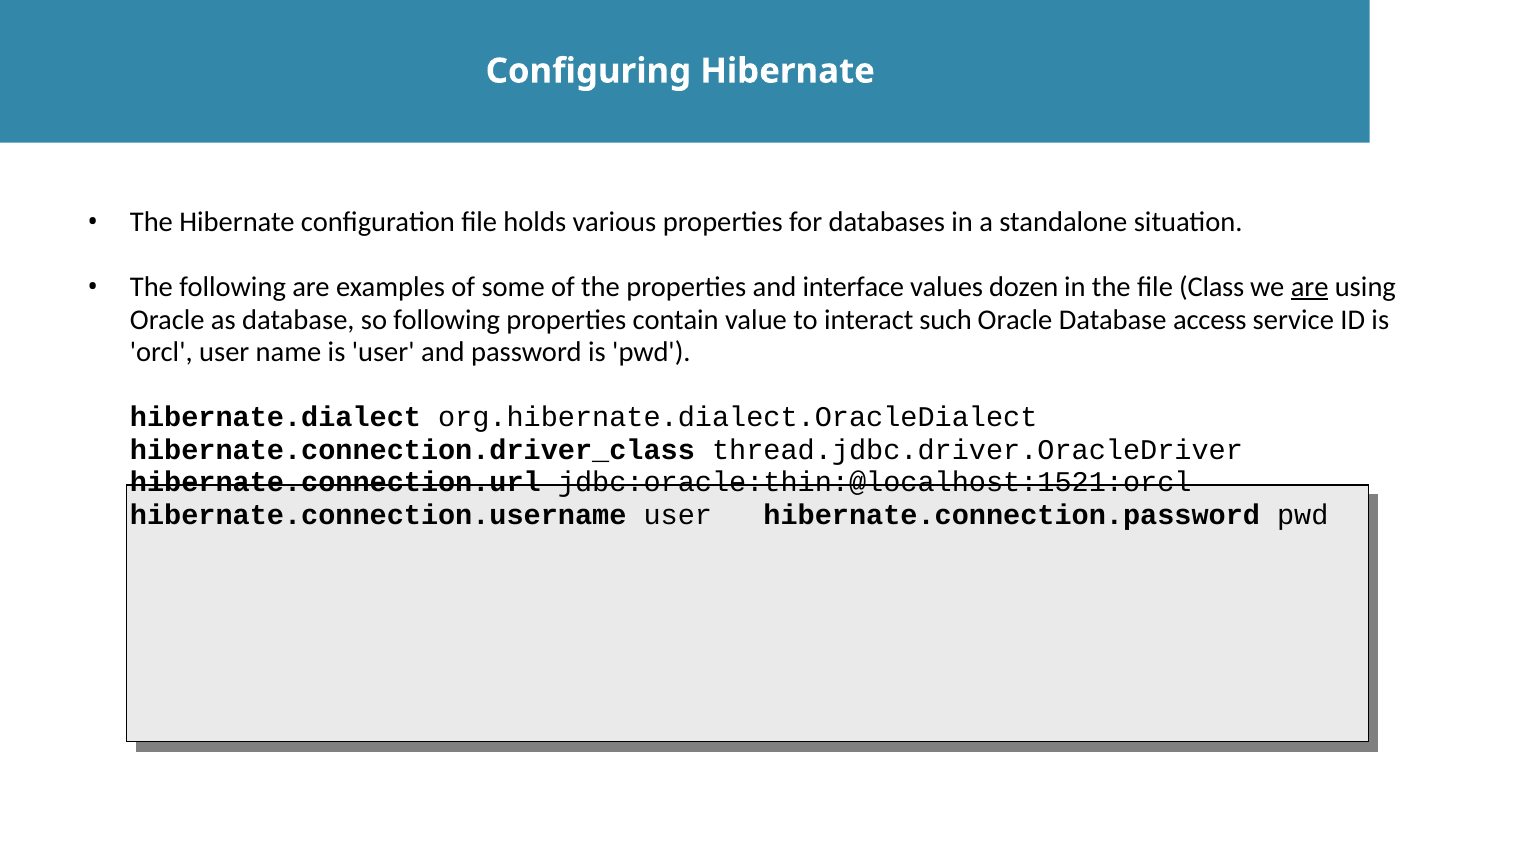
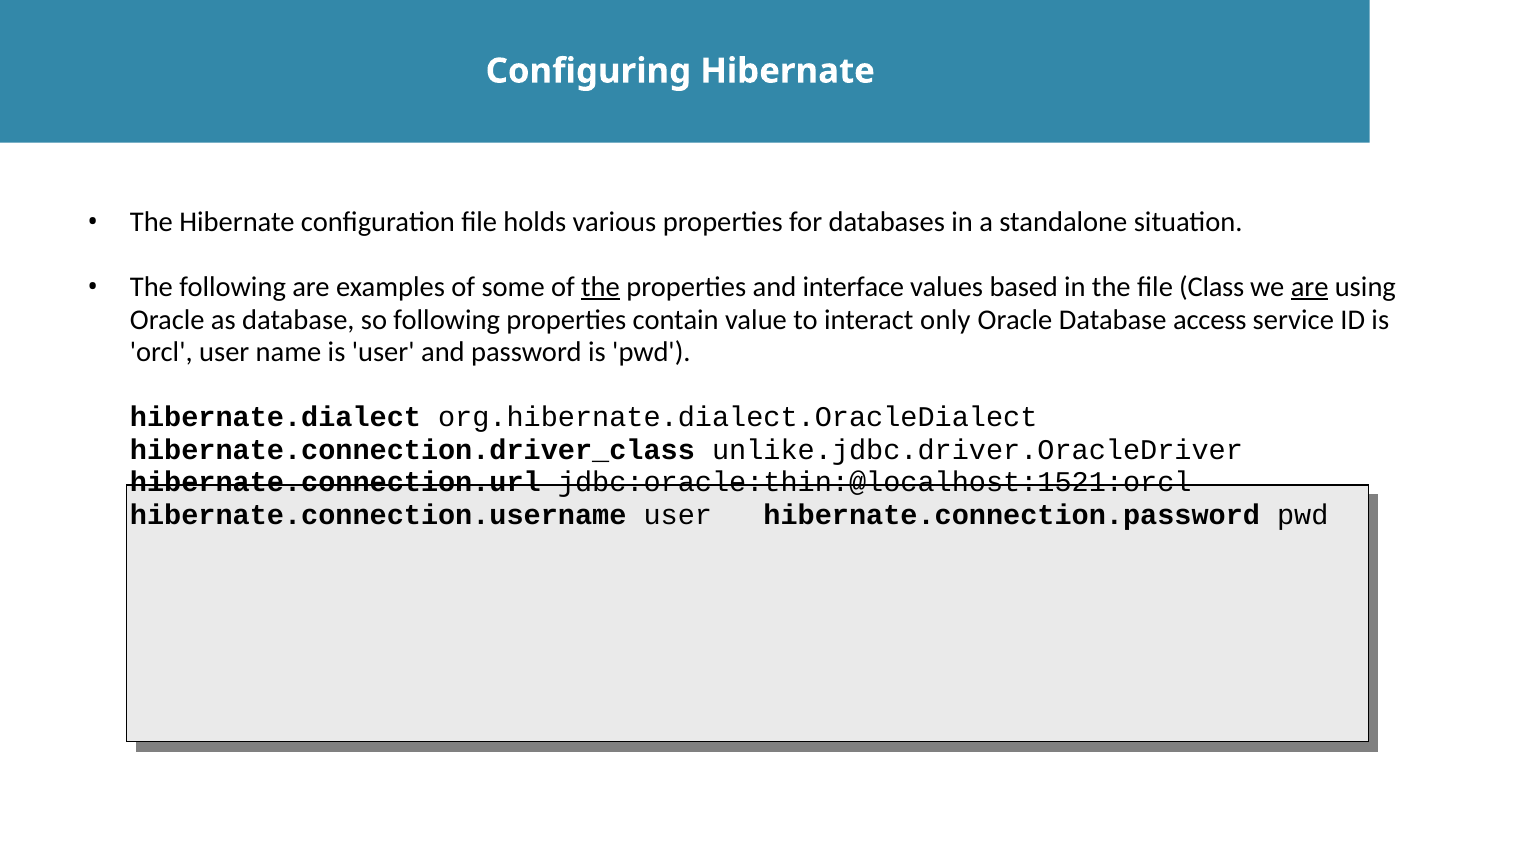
the underline: none -> present (601, 287)
dozen: dozen -> based (1024, 287)
such: such -> only (945, 320)
thread.jdbc.driver.OracleDriver: thread.jdbc.driver.OracleDriver -> unlike.jdbc.driver.OracleDriver (977, 450)
